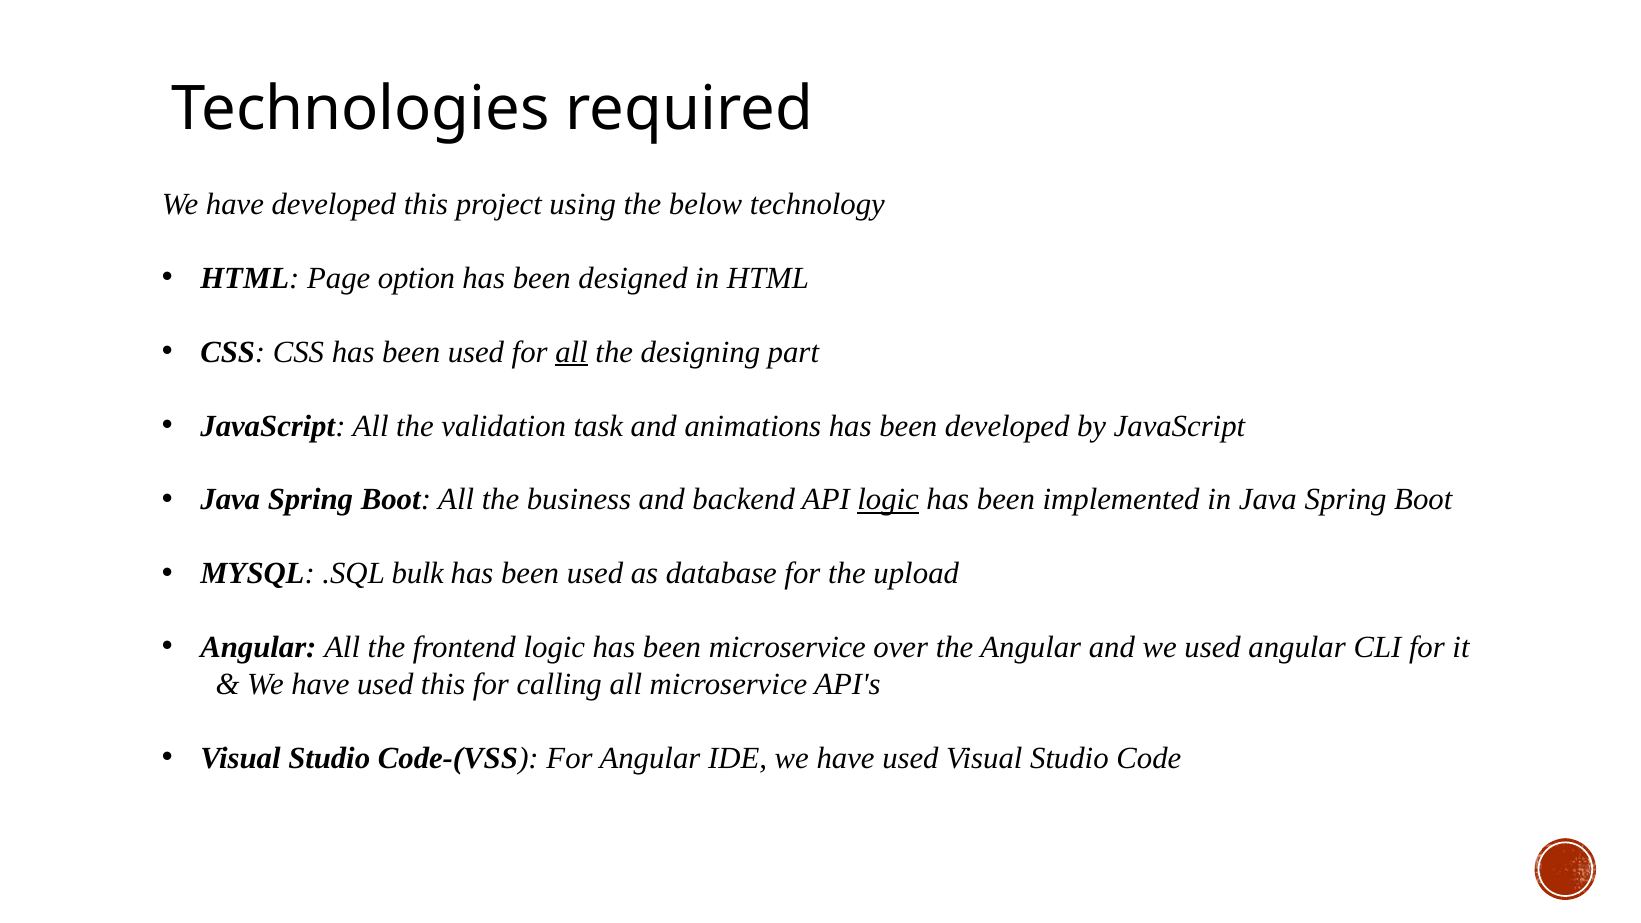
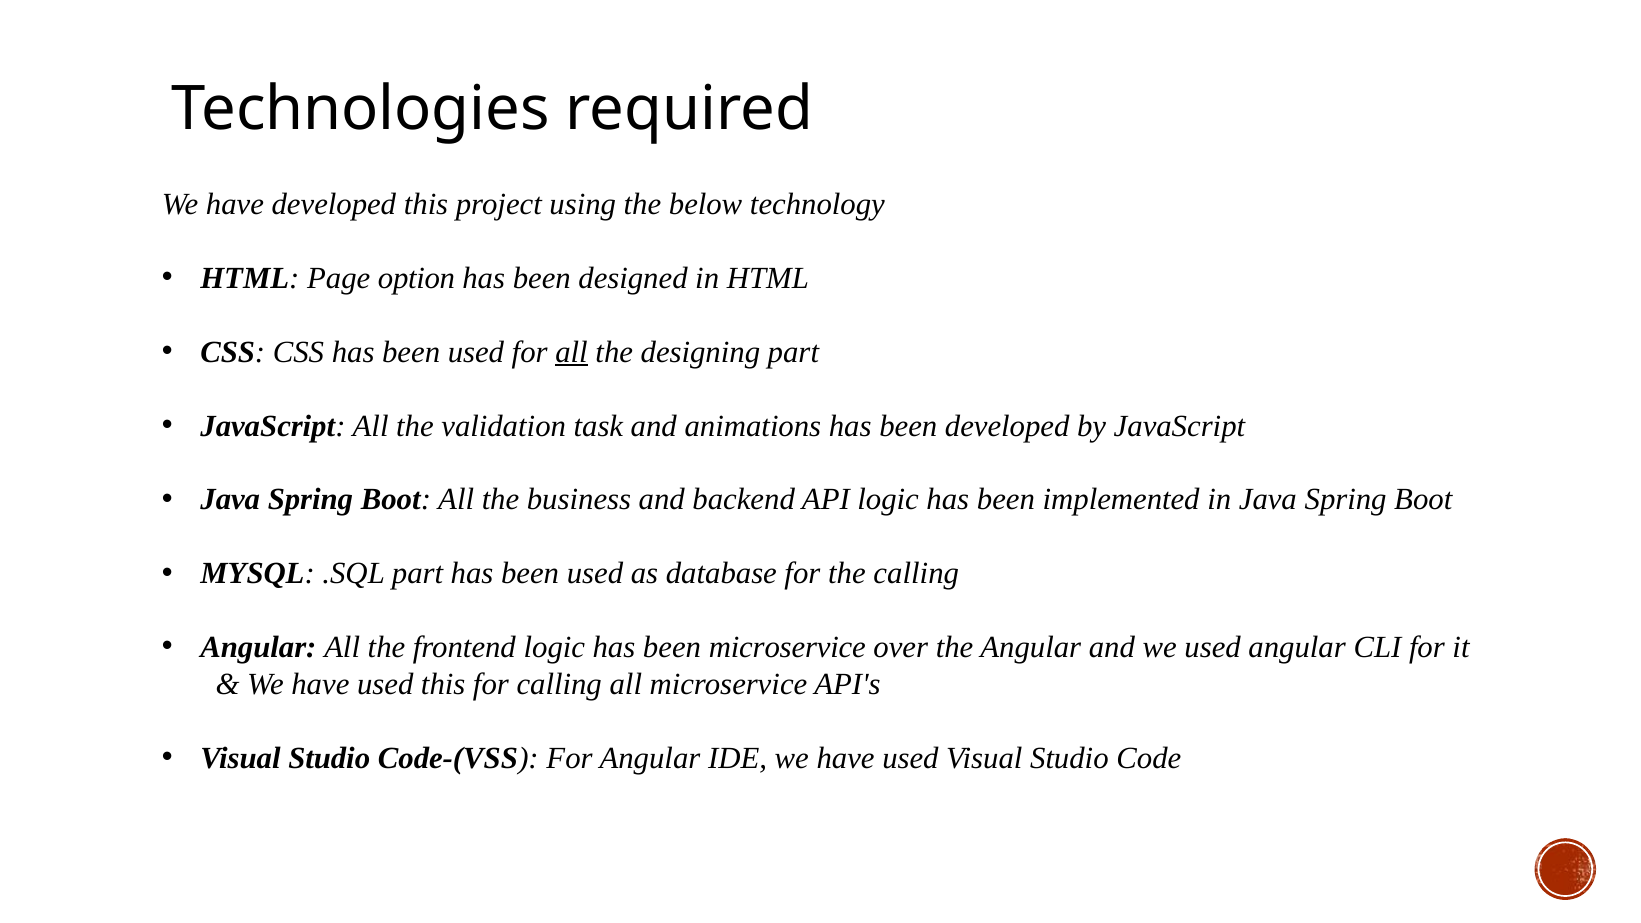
logic underline: present -> none (888, 500)
.SQL bulk: bulk -> part (418, 574)
the upload: upload -> calling (916, 574)
